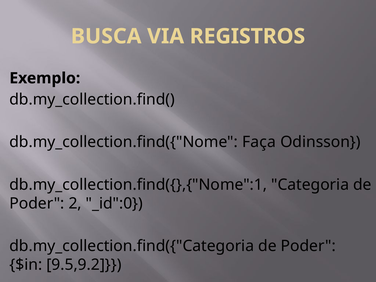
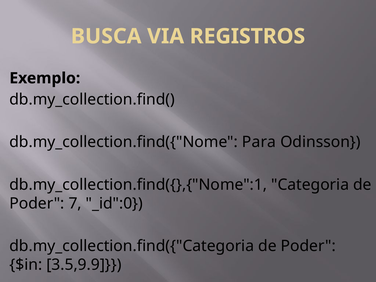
Faça: Faça -> Para (259, 142)
2: 2 -> 7 (75, 203)
9.5,9.2: 9.5,9.2 -> 3.5,9.9 (84, 265)
